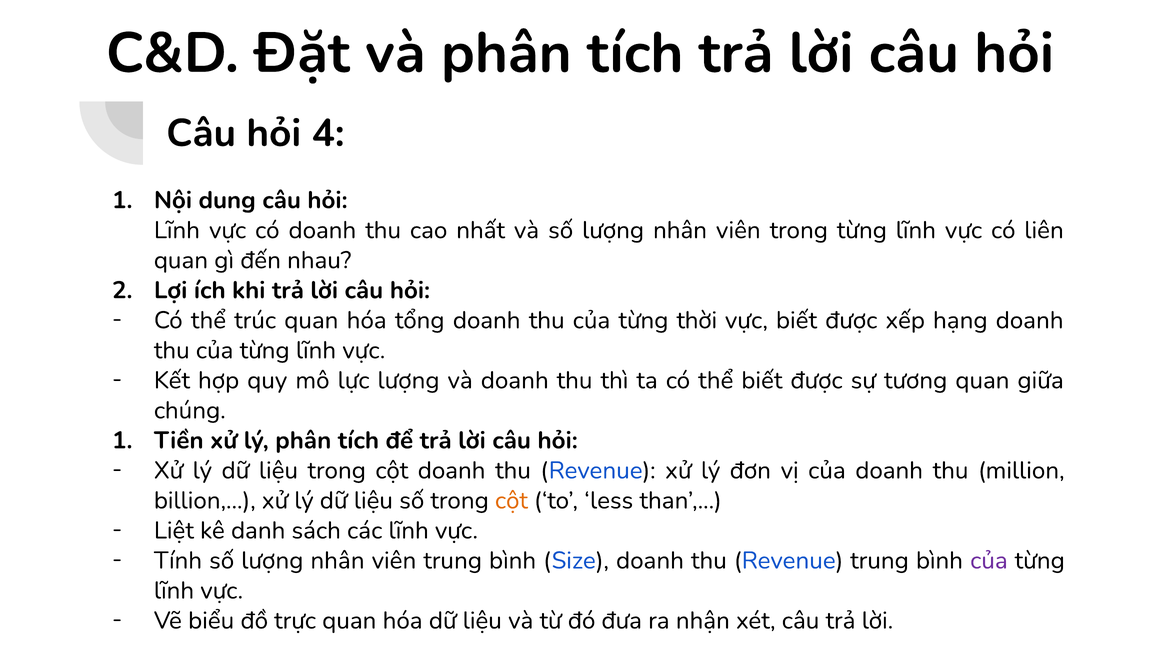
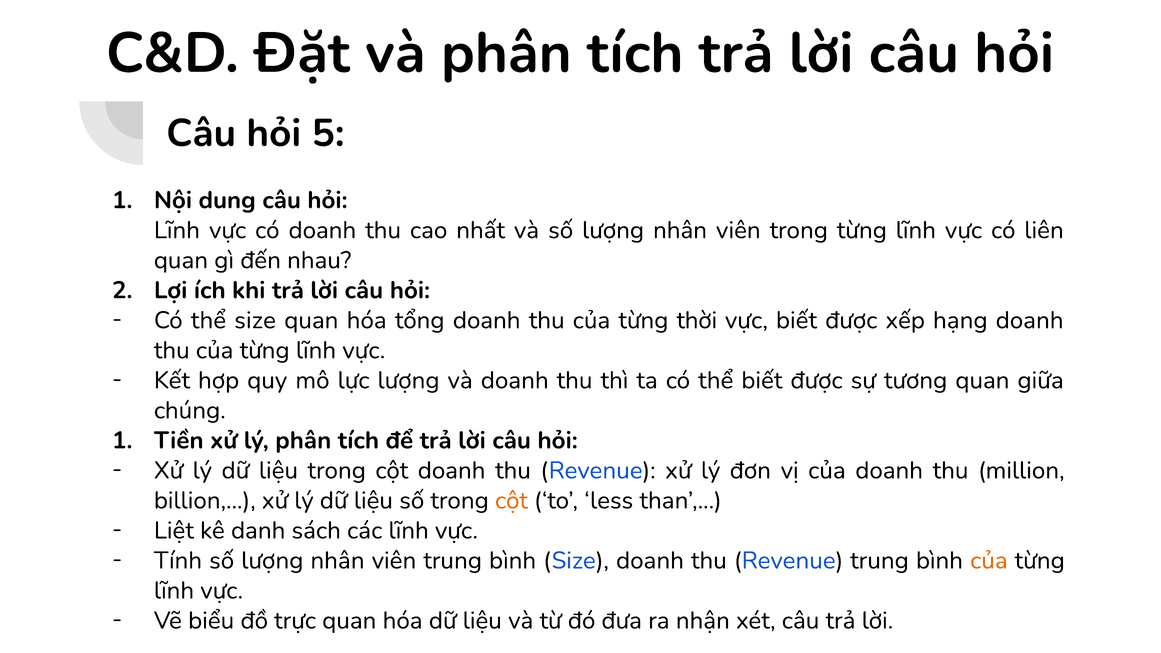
4: 4 -> 5 (328, 133)
thể trúc: trúc -> size (255, 320)
của colour: purple -> orange (989, 561)
